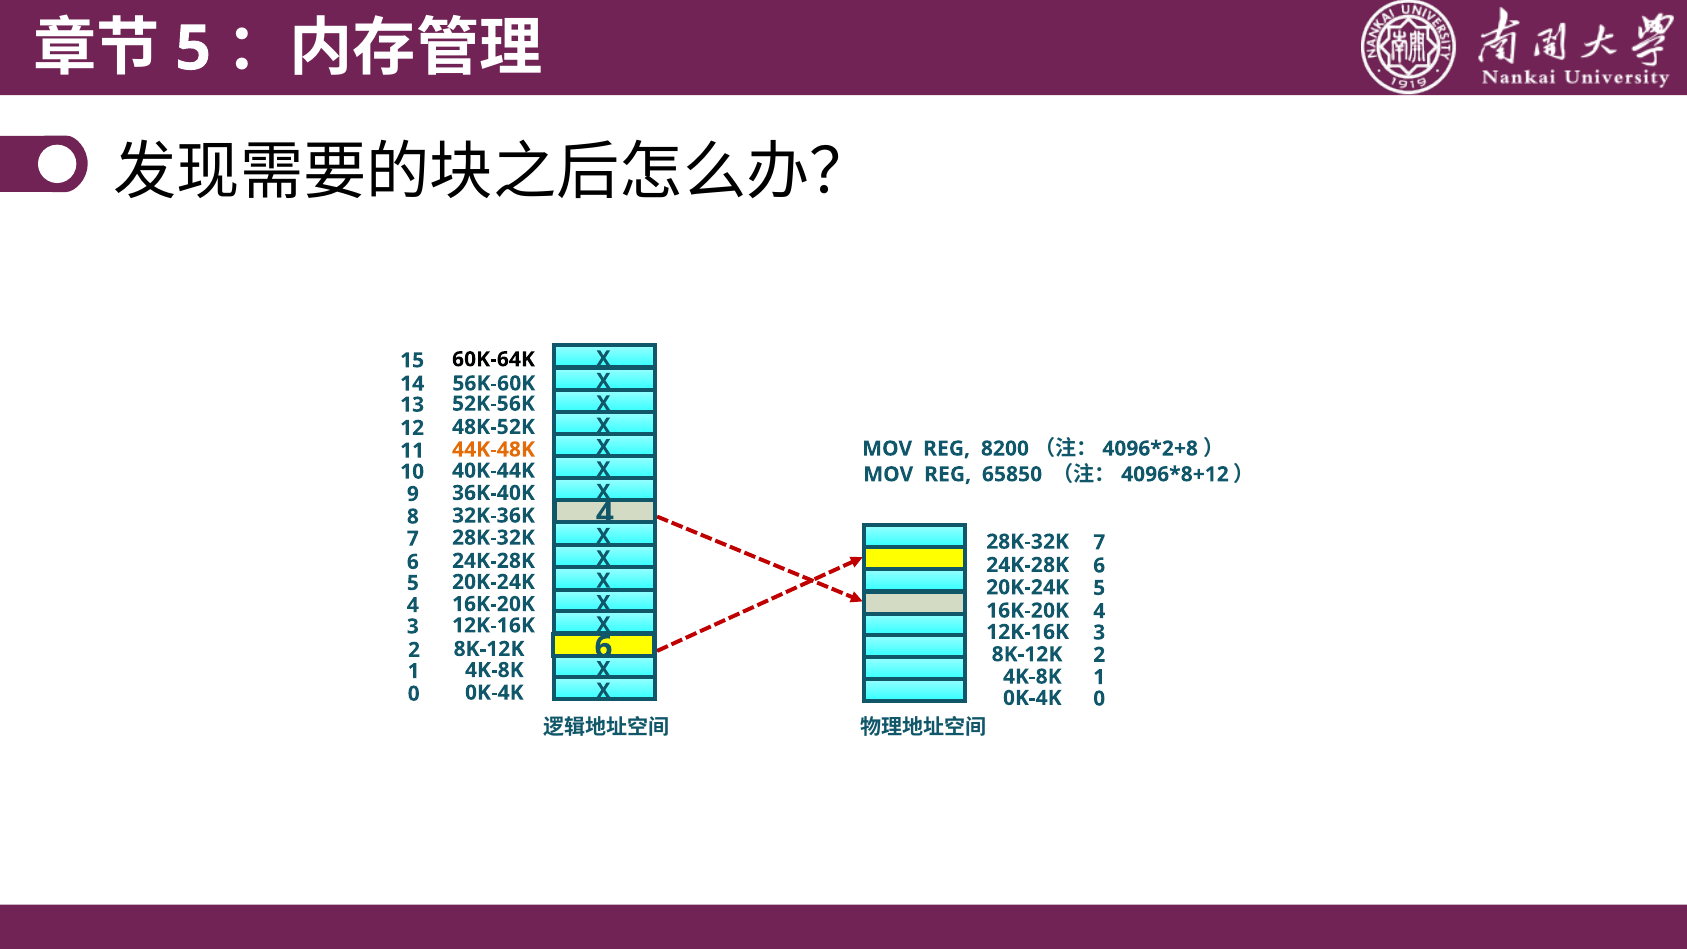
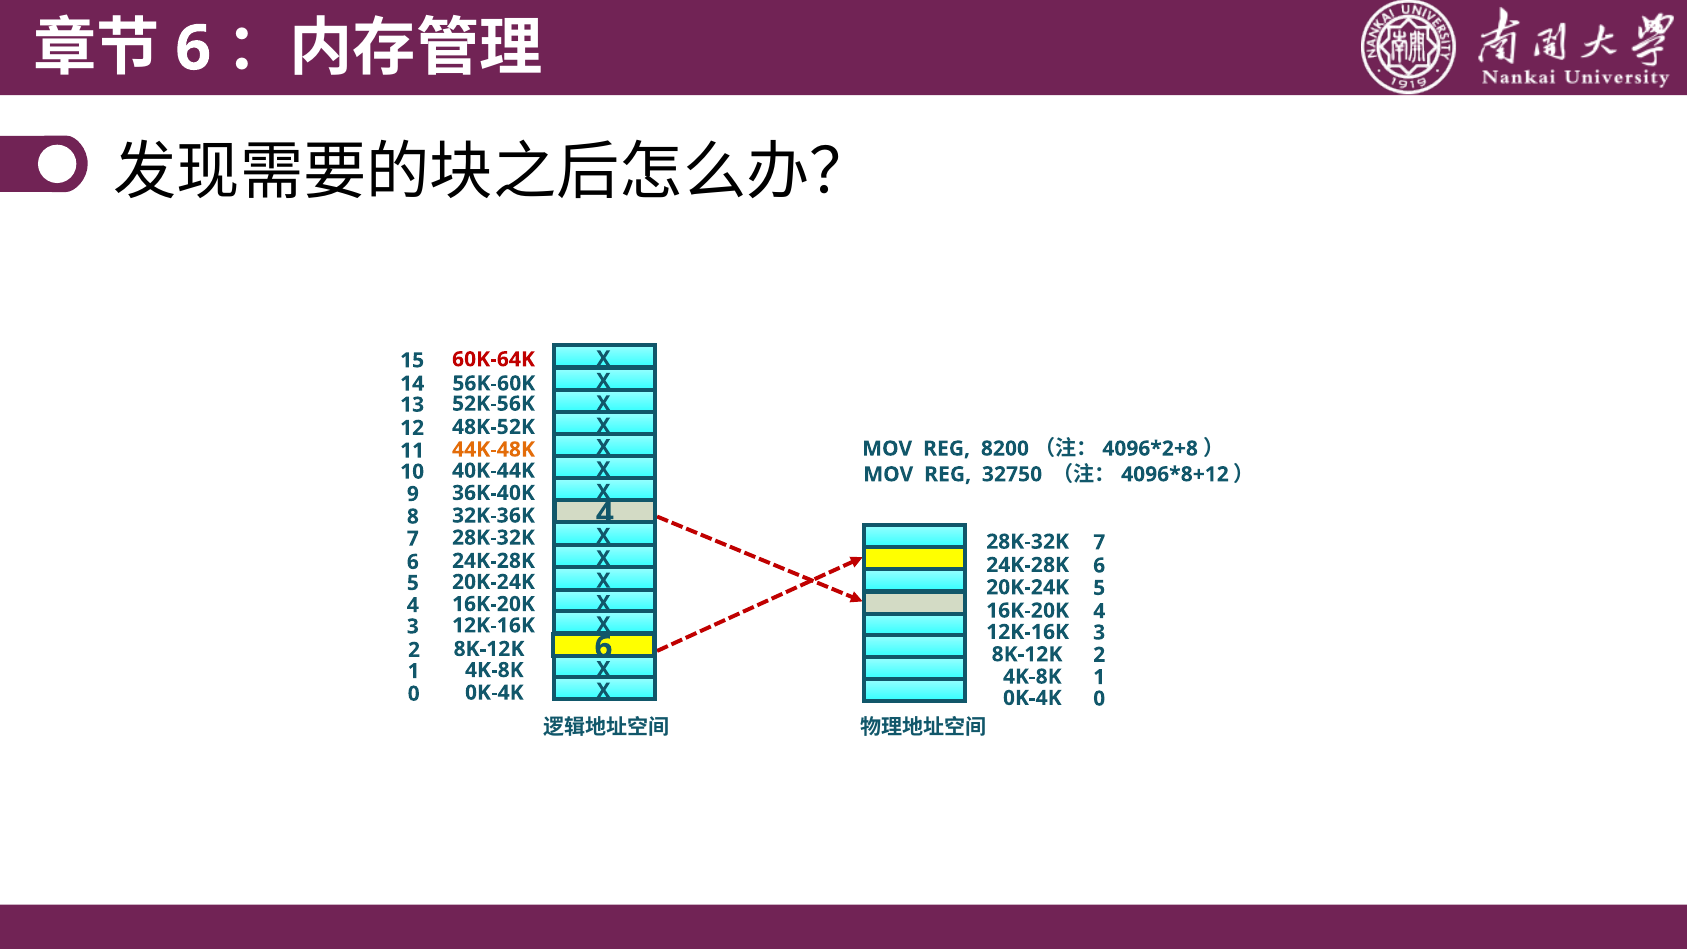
5: 5 -> 6 (193, 49)
60K-64K colour: black -> red (493, 359)
65850: 65850 -> 32750 (1012, 474)
